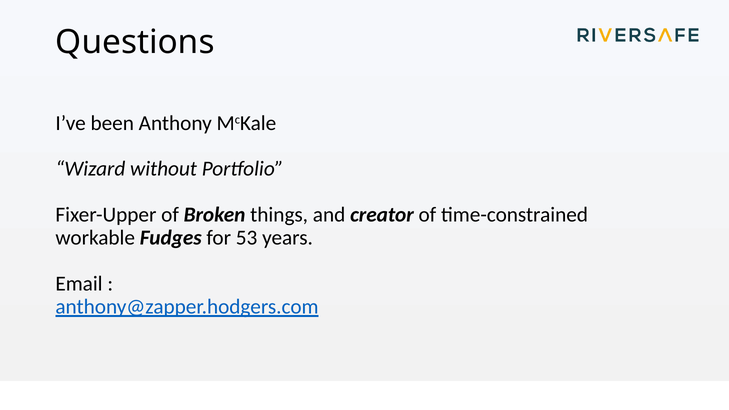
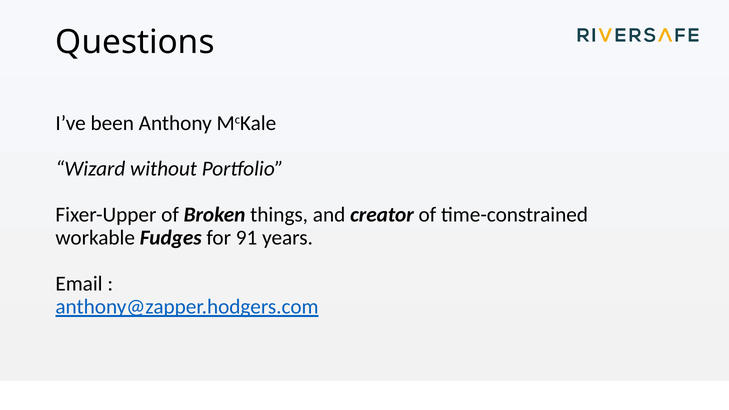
53: 53 -> 91 (247, 238)
